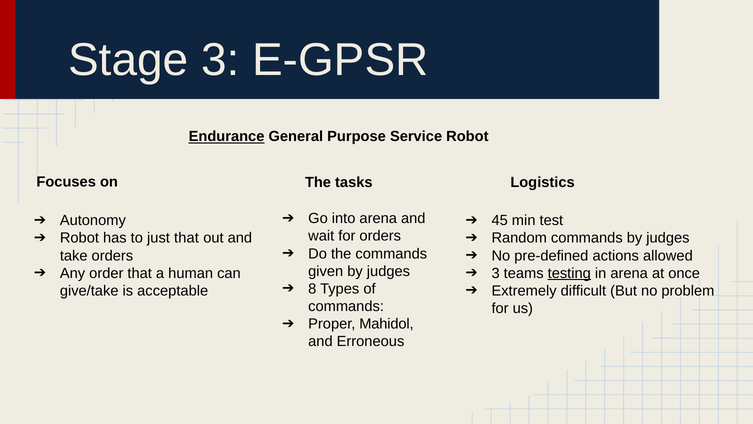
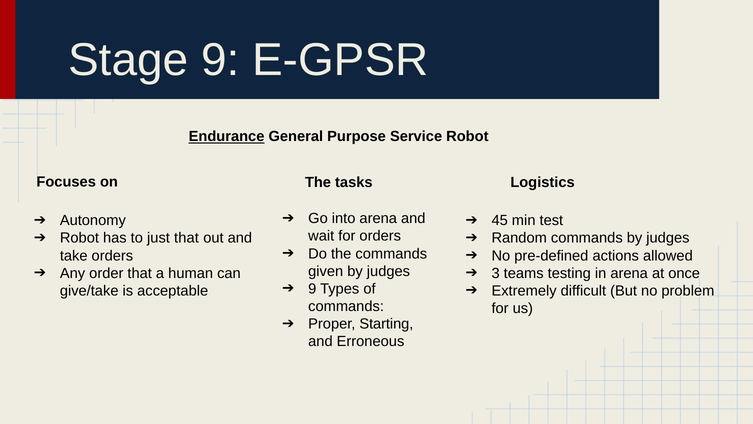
Stage 3: 3 -> 9 (220, 60)
testing underline: present -> none (569, 273)
8: 8 -> 9 (312, 289)
Mahidol: Mahidol -> Starting (386, 324)
